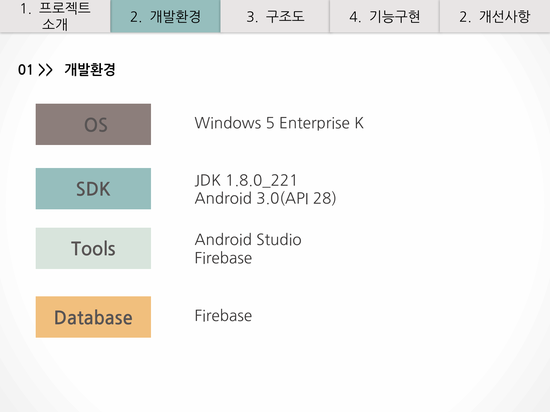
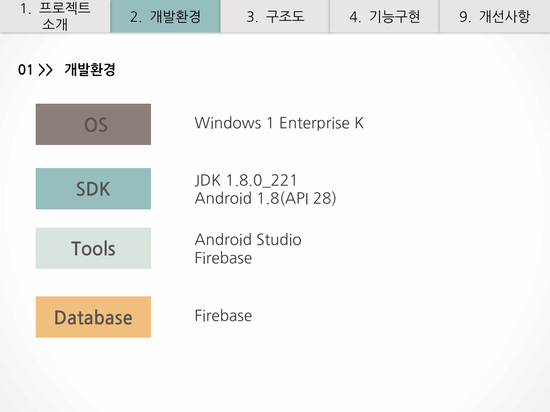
2: 2 -> 9 (465, 17)
Windows 5: 5 -> 1 (270, 124)
3.0(API: 3.0(API -> 1.8(API (282, 199)
